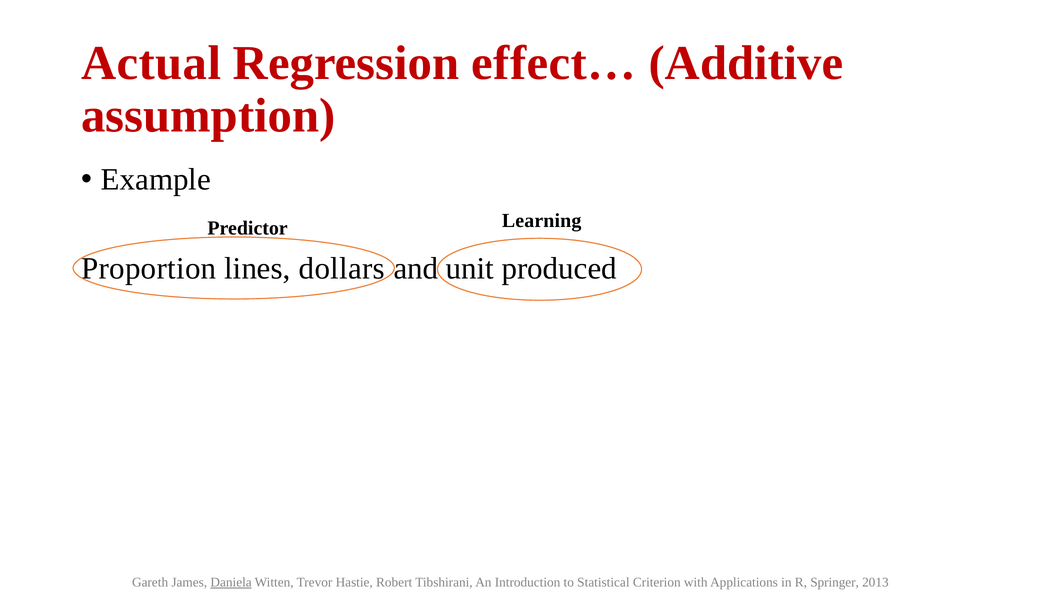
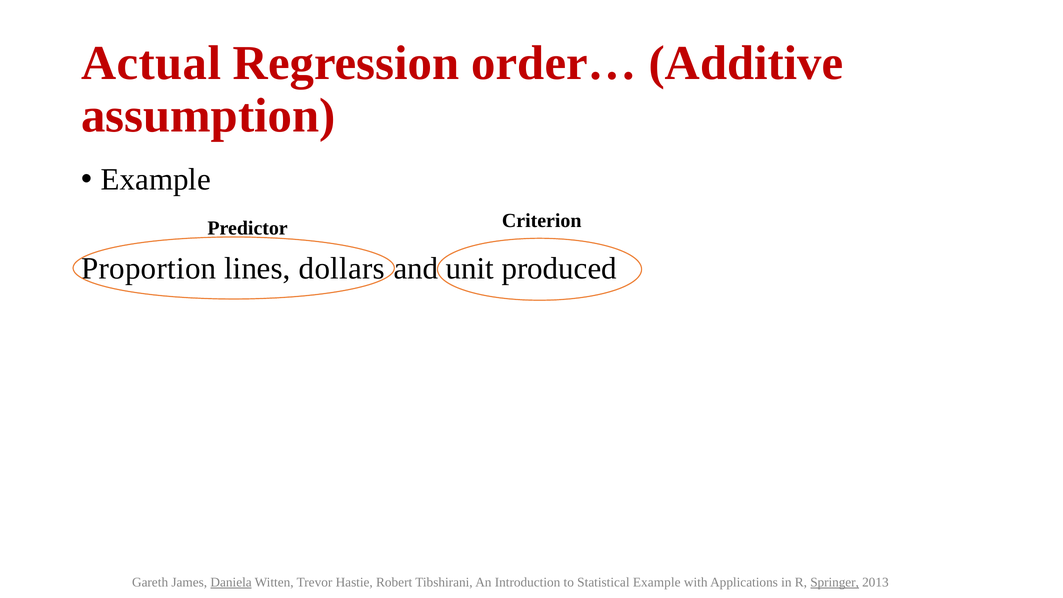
effect…: effect… -> order… (554, 63)
Learning: Learning -> Criterion (542, 220)
Statistical Criterion: Criterion -> Example (657, 582)
Springer underline: none -> present (835, 582)
